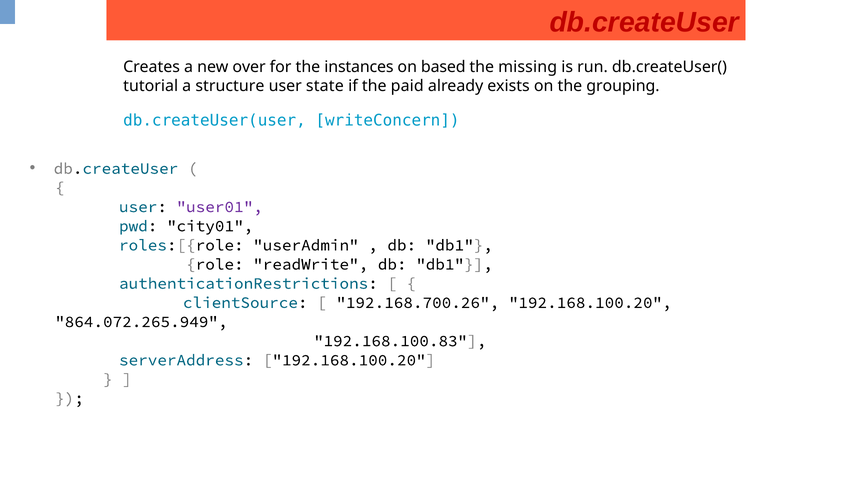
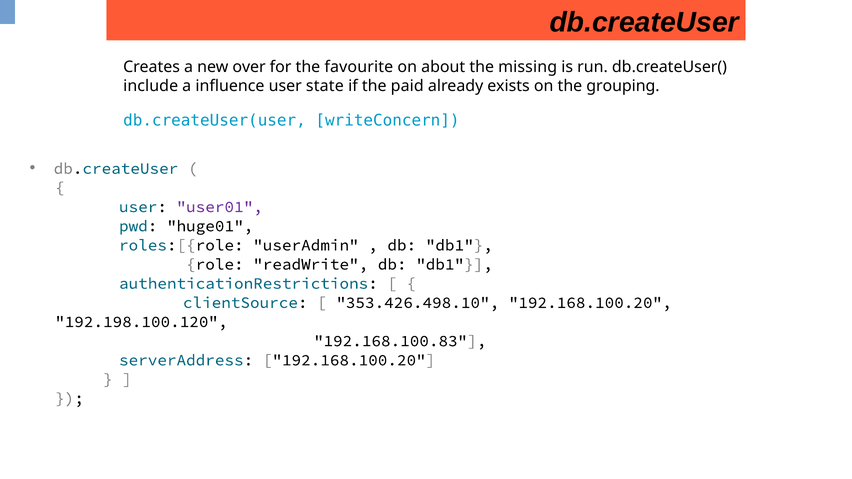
db.createUser colour: red -> black (644, 22)
instances: instances -> favourite (359, 67)
based: based -> about (443, 67)
tutorial: tutorial -> include (151, 86)
structure: structure -> influence (230, 86)
city01: city01 -> huge01 (210, 226)
192.168.700.26: 192.168.700.26 -> 353.426.498.10 (418, 303)
864.072.265.949: 864.072.265.949 -> 192.198.100.120 (141, 322)
